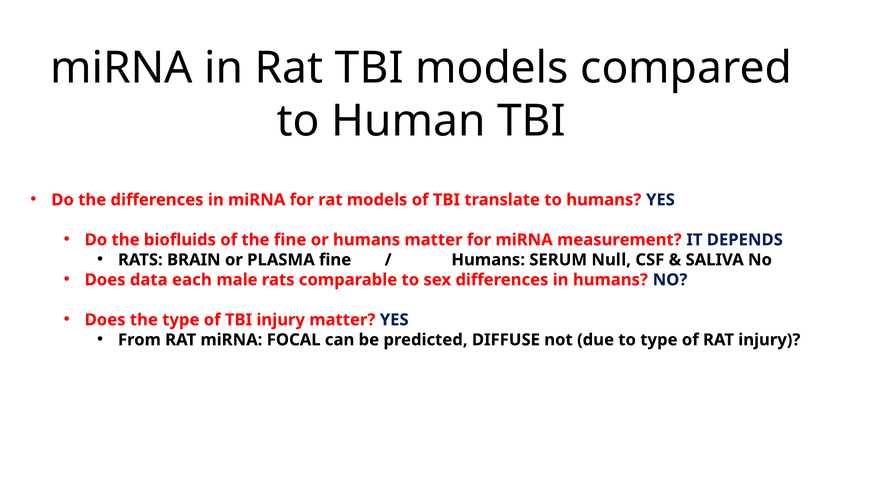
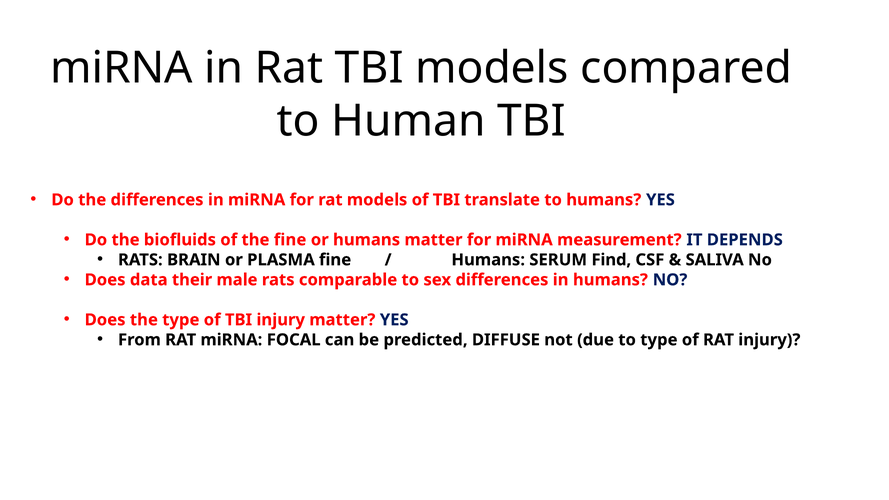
Null: Null -> Find (611, 260)
each: each -> their (192, 280)
